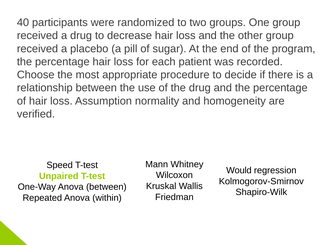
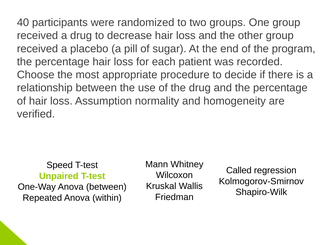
Would: Would -> Called (239, 171)
